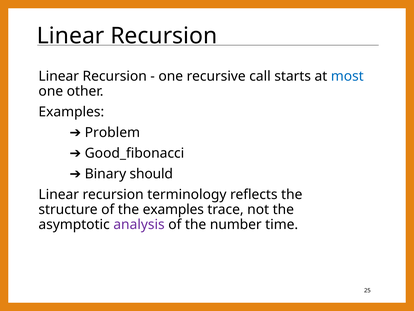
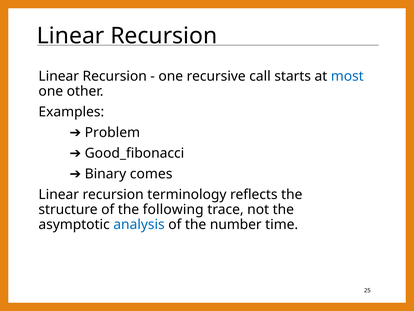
should: should -> comes (151, 174)
the examples: examples -> following (173, 209)
analysis colour: purple -> blue (139, 224)
